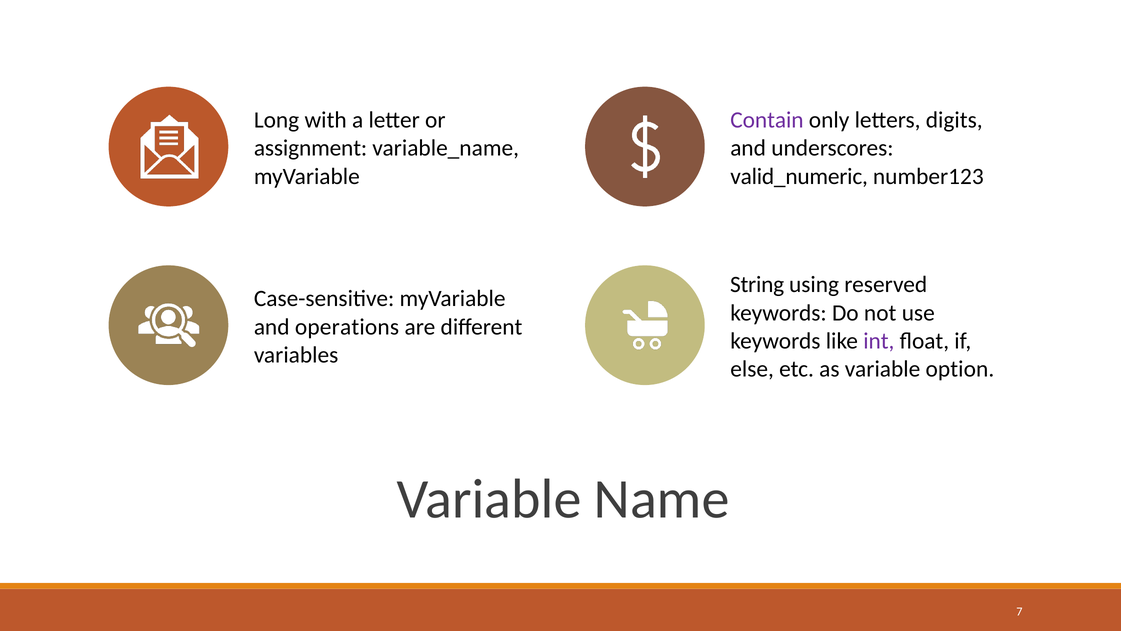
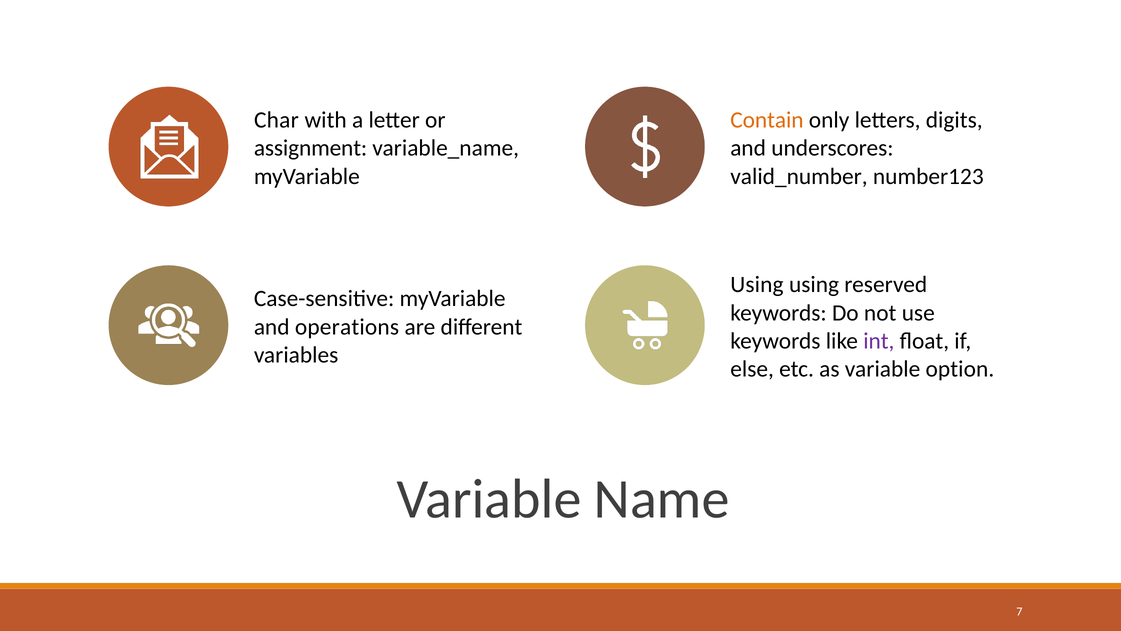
Long: Long -> Char (276, 120)
Contain colour: purple -> orange (767, 120)
valid_numeric: valid_numeric -> valid_number (799, 176)
String: String -> Using (757, 285)
